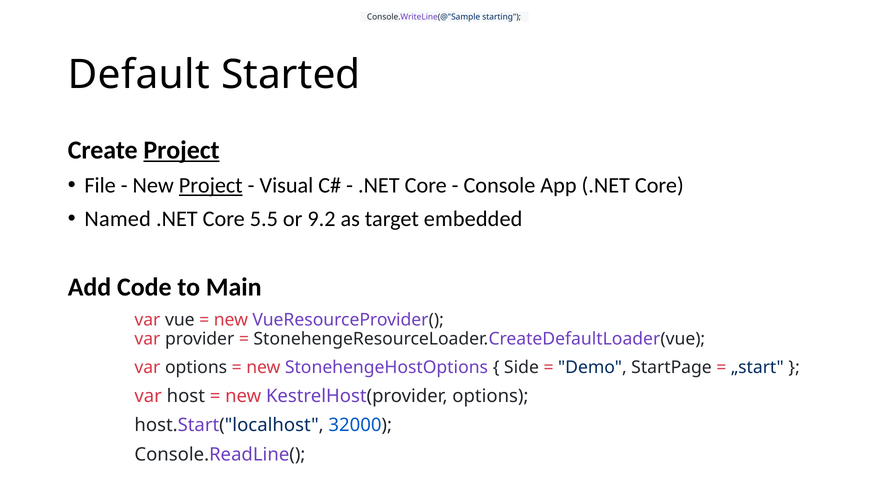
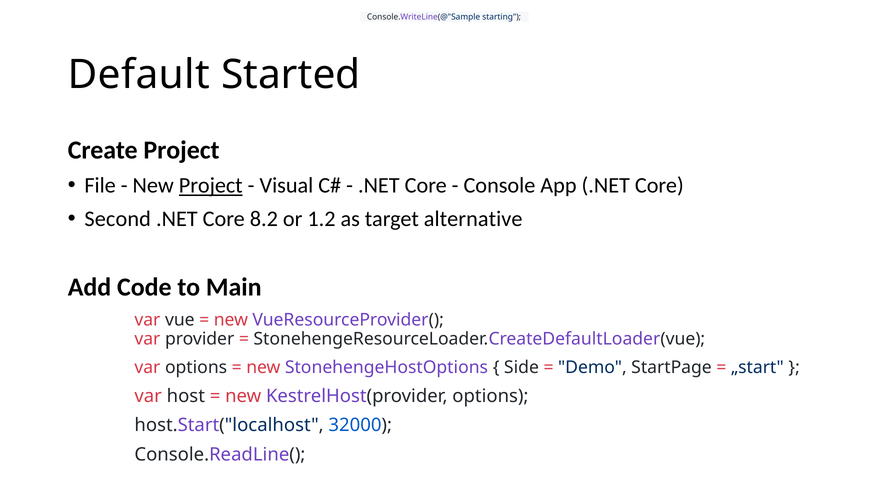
Project underline: present -> none (181, 150)
Named: Named -> Second (118, 219)
5.5: 5.5 -> 8.2 (264, 219)
9.2: 9.2 -> 1.2 (322, 219)
embedded: embedded -> alternative (473, 219)
